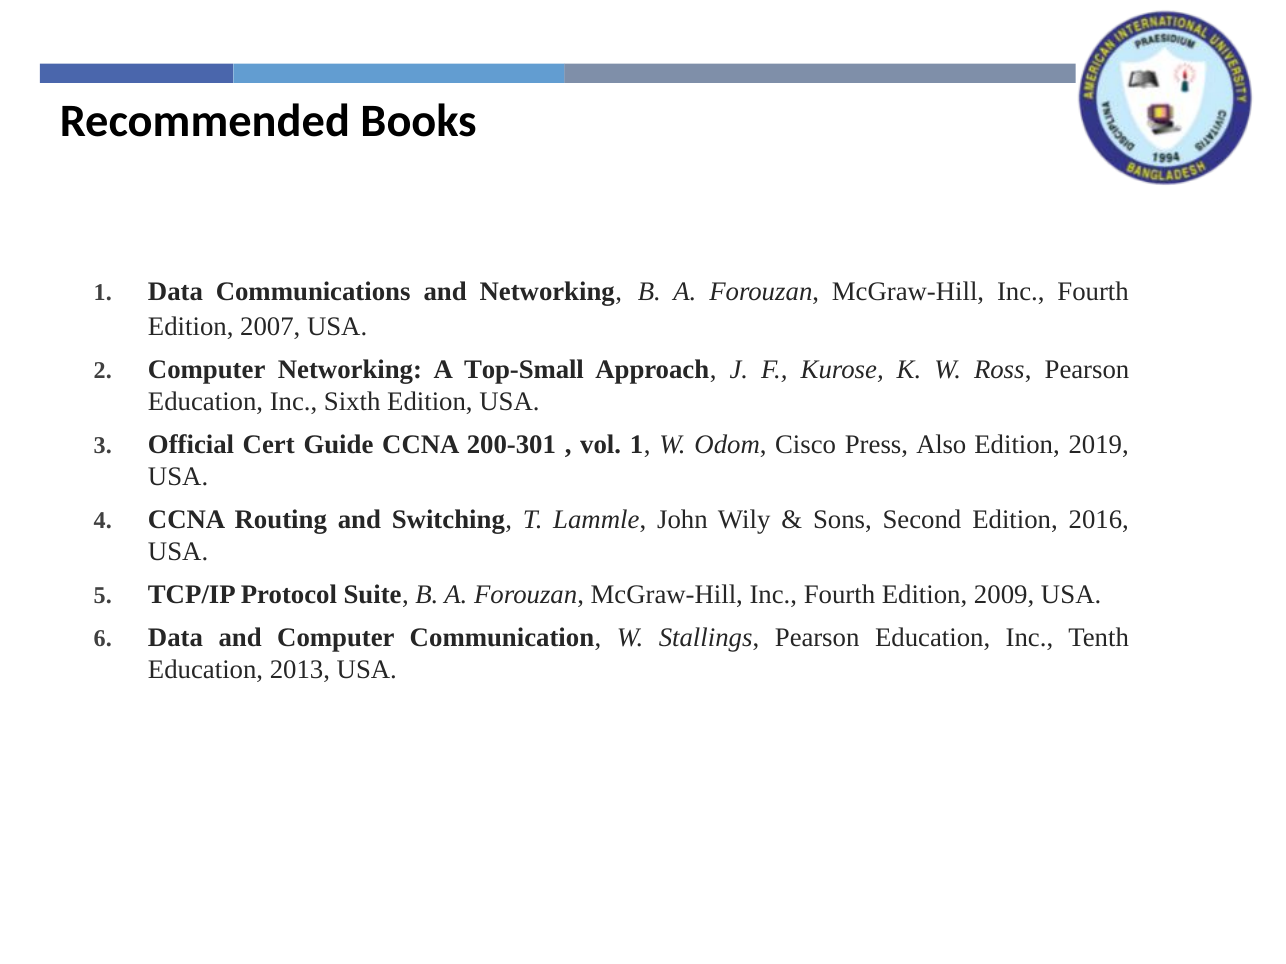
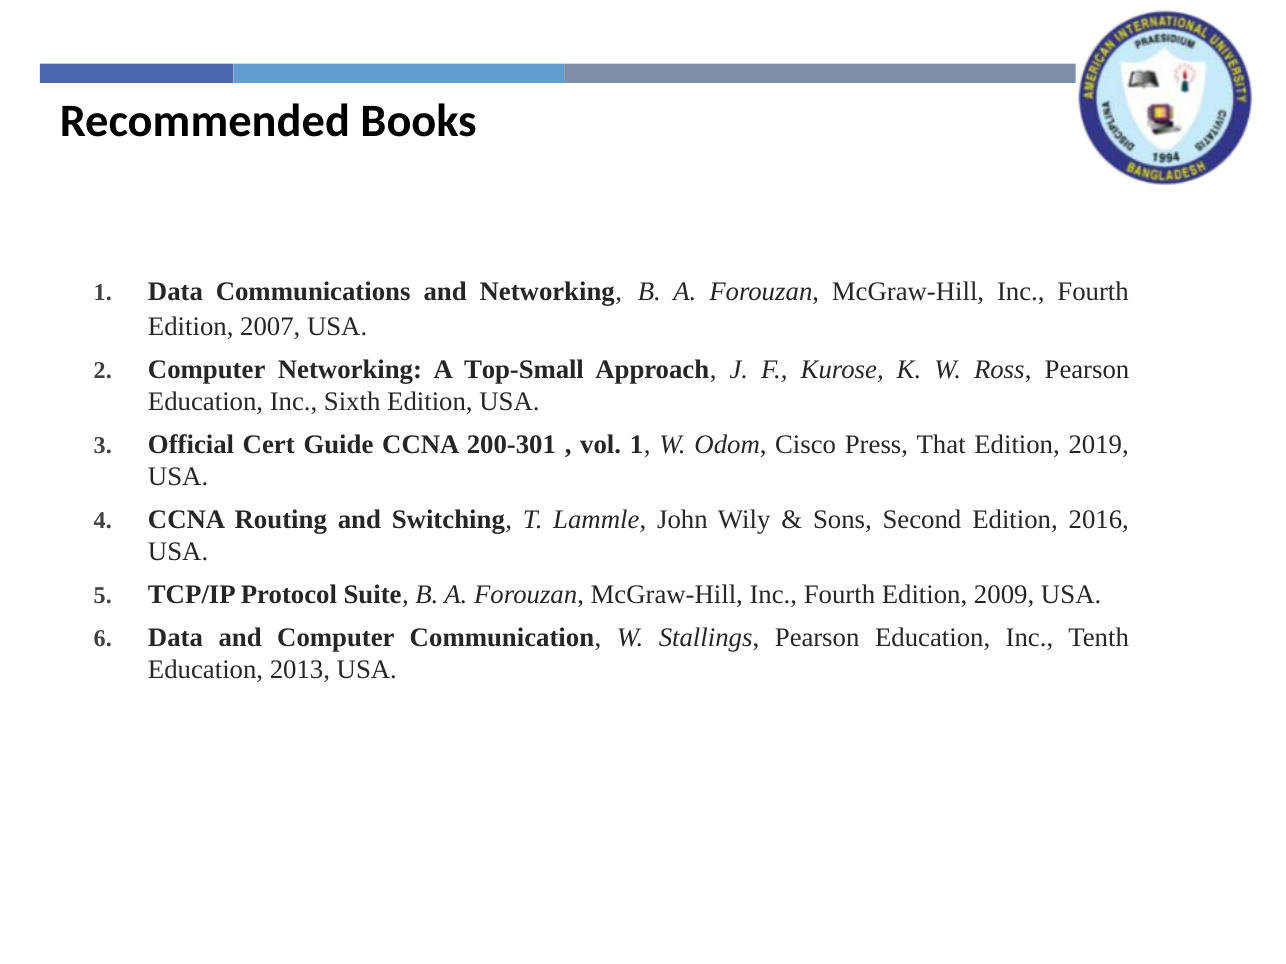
Also: Also -> That (941, 445)
